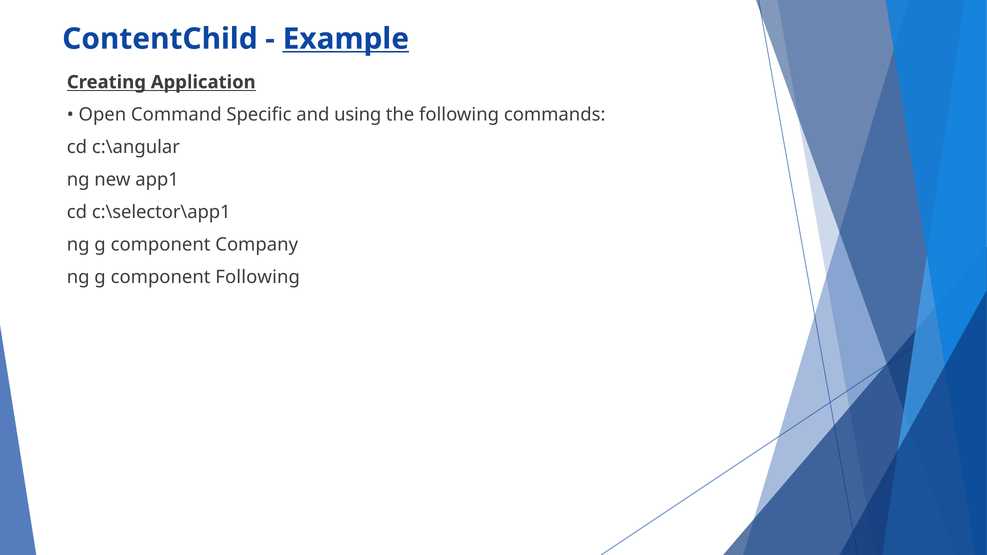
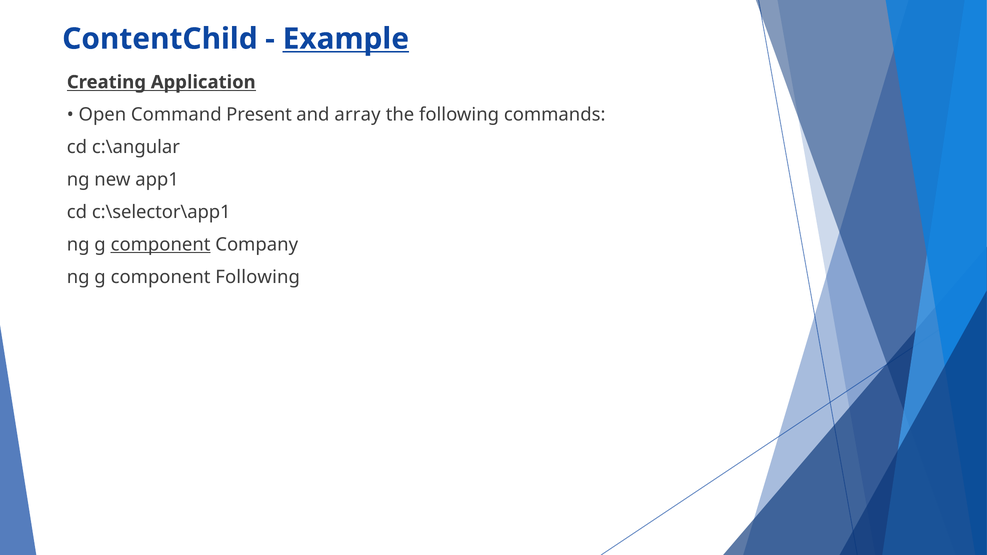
Specific: Specific -> Present (259, 115)
using: using -> array (358, 115)
component underline: none -> present (161, 245)
